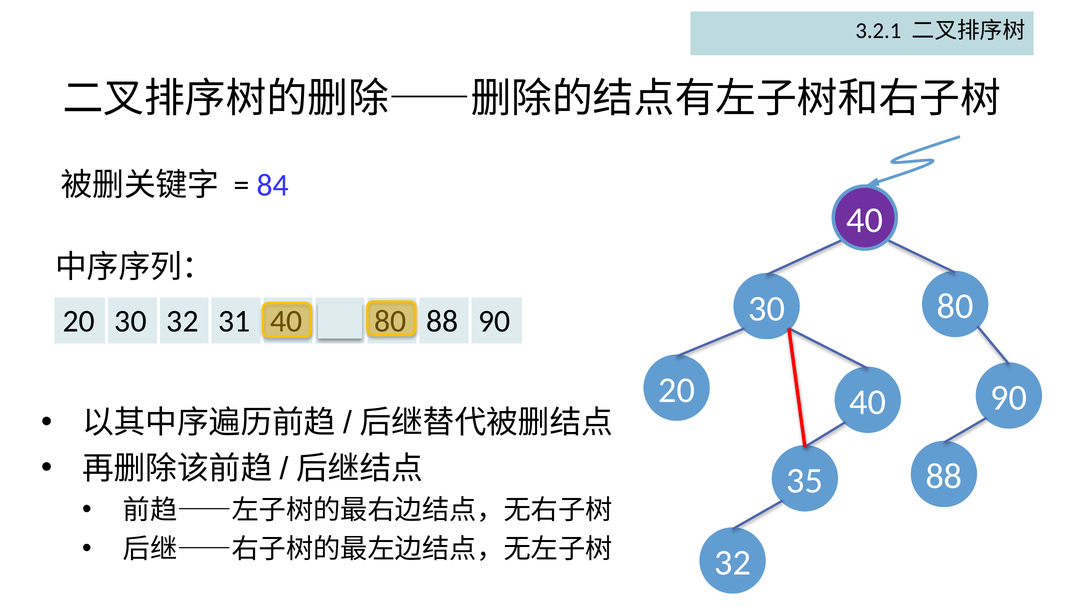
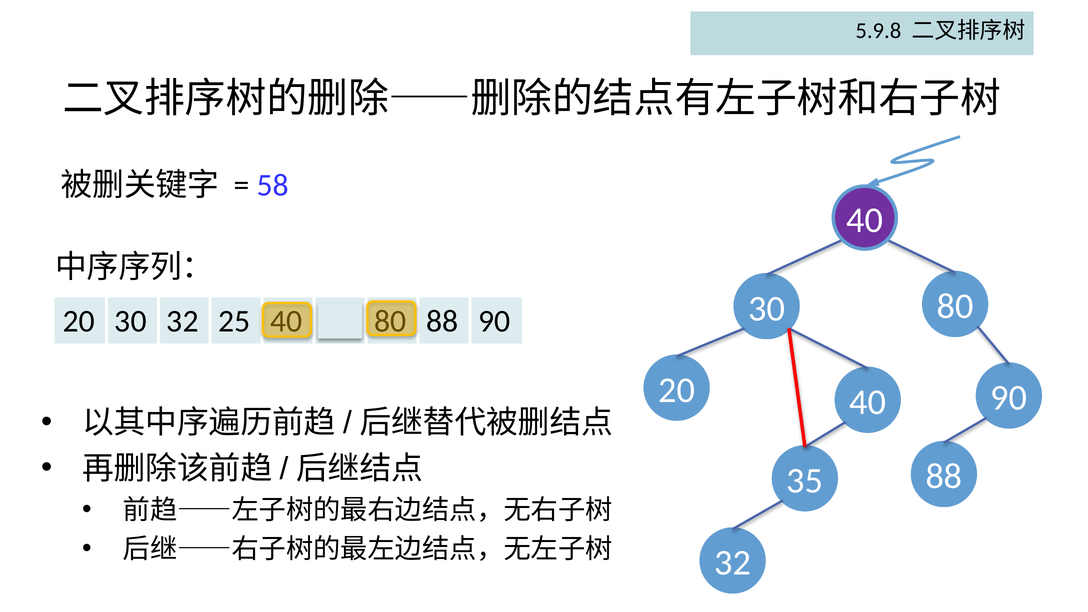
3.2.1: 3.2.1 -> 5.9.8 (878, 31)
84: 84 -> 58 (273, 185)
31: 31 -> 25 (234, 321)
